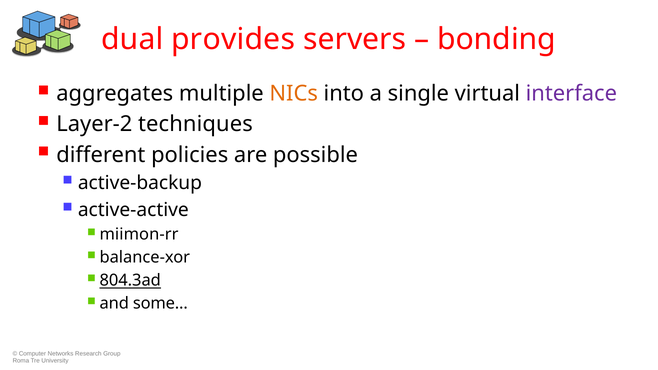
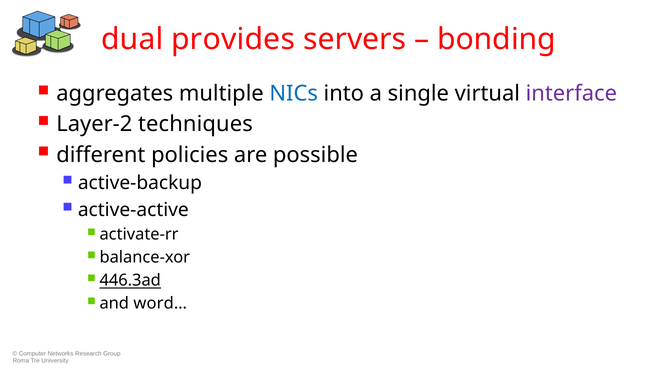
NICs colour: orange -> blue (294, 93)
miimon-rr: miimon-rr -> activate-rr (139, 235)
804.3ad: 804.3ad -> 446.3ad (130, 281)
some…: some… -> word… (160, 304)
